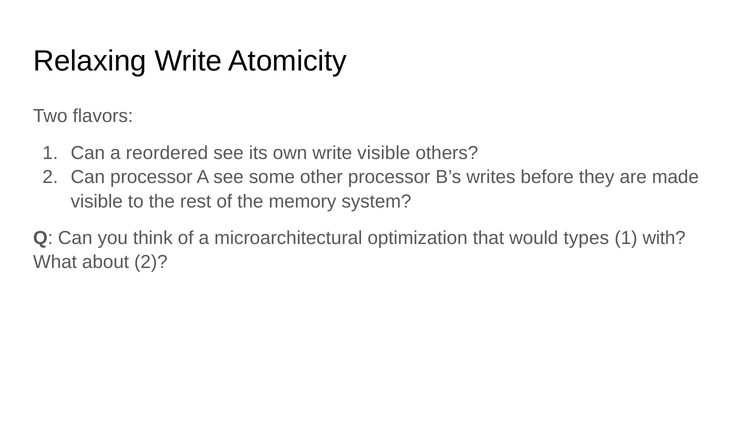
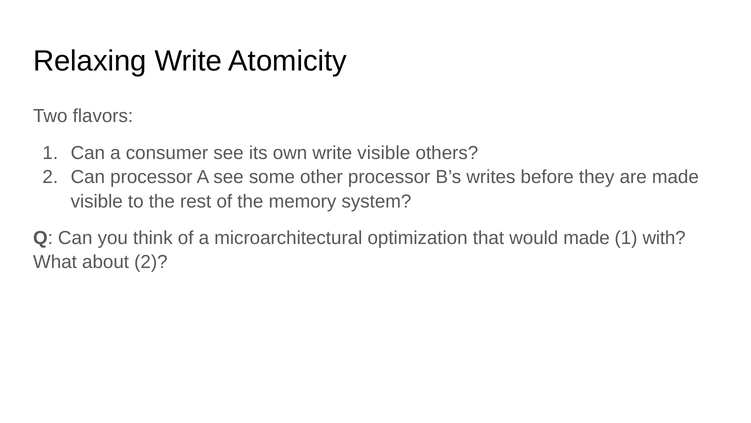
reordered: reordered -> consumer (167, 153)
would types: types -> made (587, 238)
